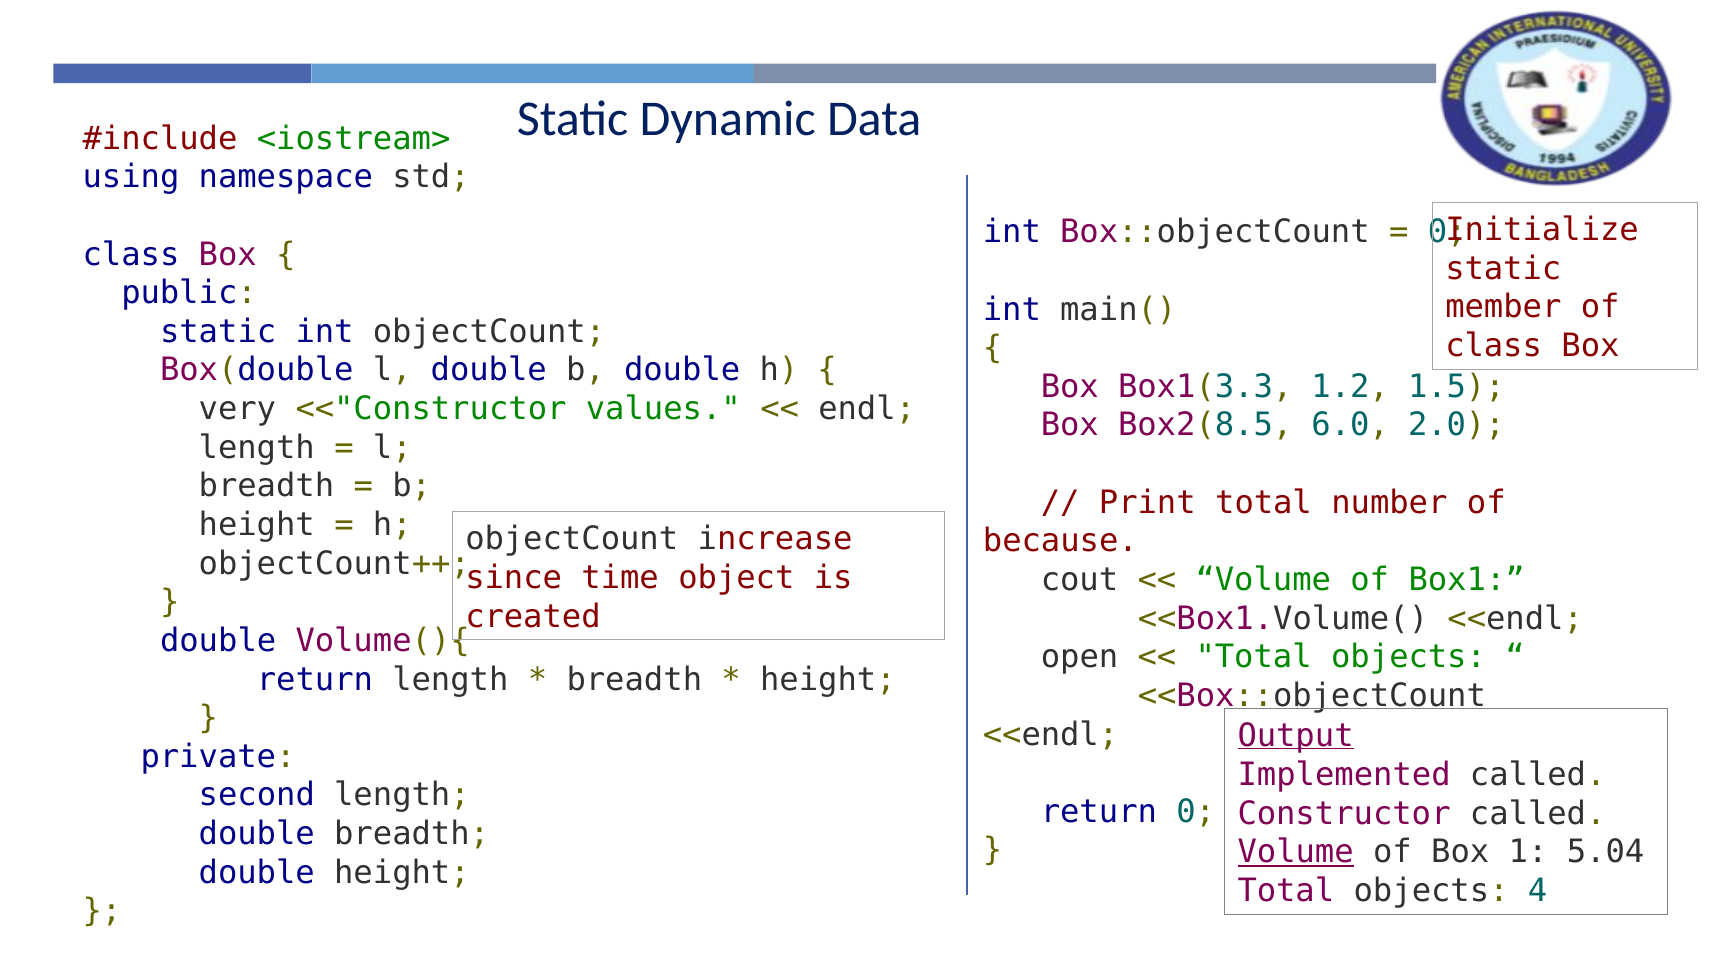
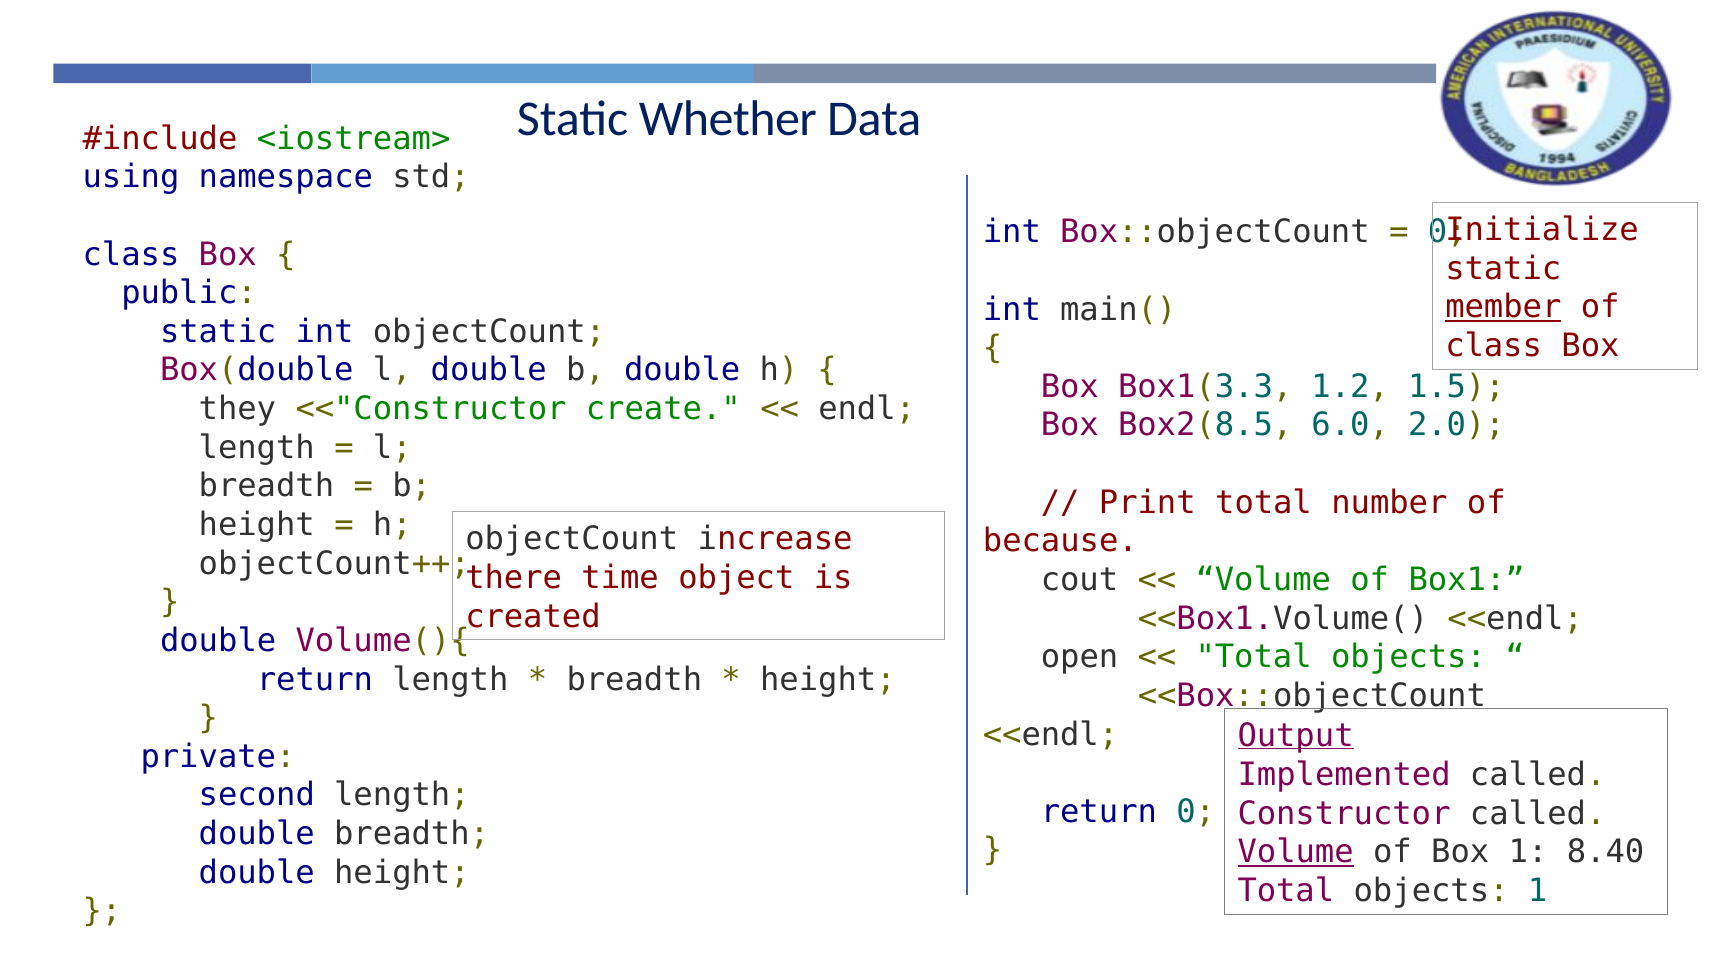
Dynamic: Dynamic -> Whether (728, 119)
member underline: none -> present (1503, 307)
very: very -> they (237, 409)
values: values -> create (663, 409)
since: since -> there (514, 578)
5.04: 5.04 -> 8.40 (1606, 852)
objects 4: 4 -> 1 (1538, 891)
